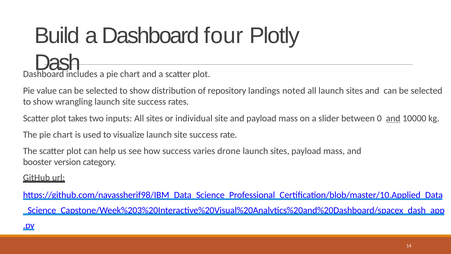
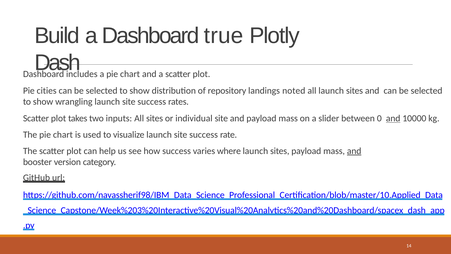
four: four -> true (224, 36)
value: value -> cities (47, 91)
drone: drone -> where (229, 151)
and underline: none -> present (354, 151)
